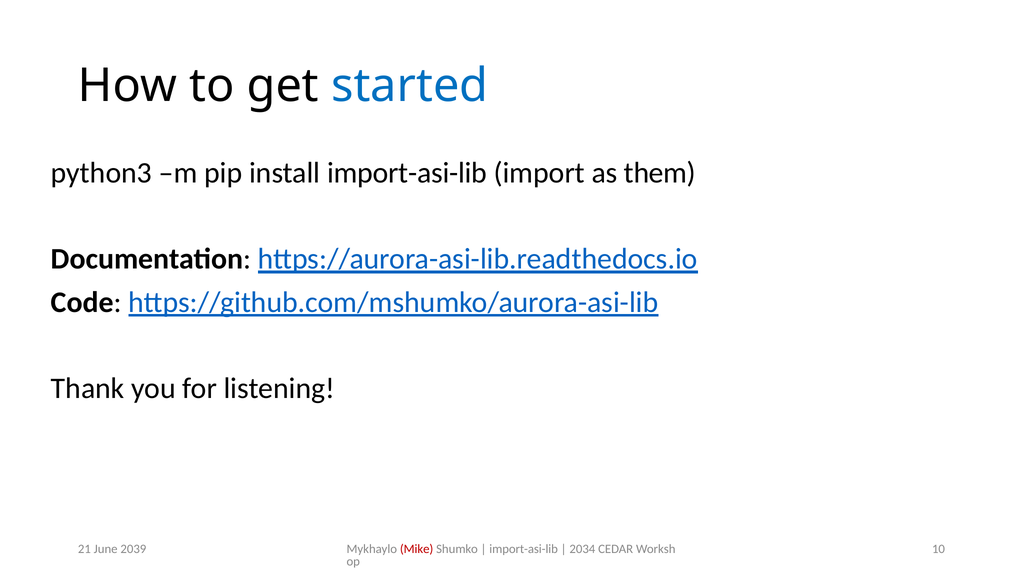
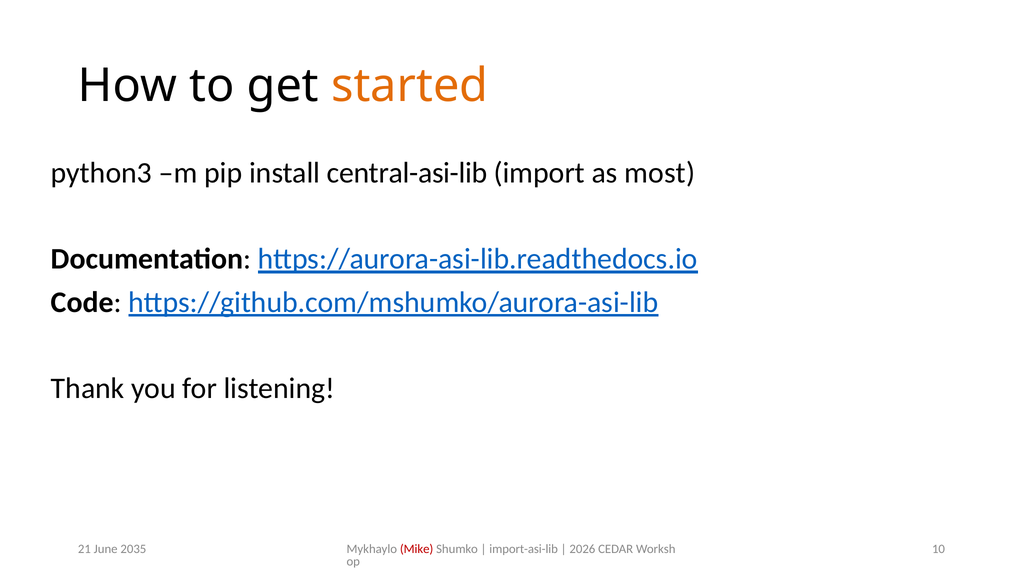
started colour: blue -> orange (410, 86)
install import-asi-lib: import-asi-lib -> central-asi-lib (407, 173)
them: them -> most (660, 173)
2034: 2034 -> 2026 (582, 549)
2039: 2039 -> 2035 (133, 550)
